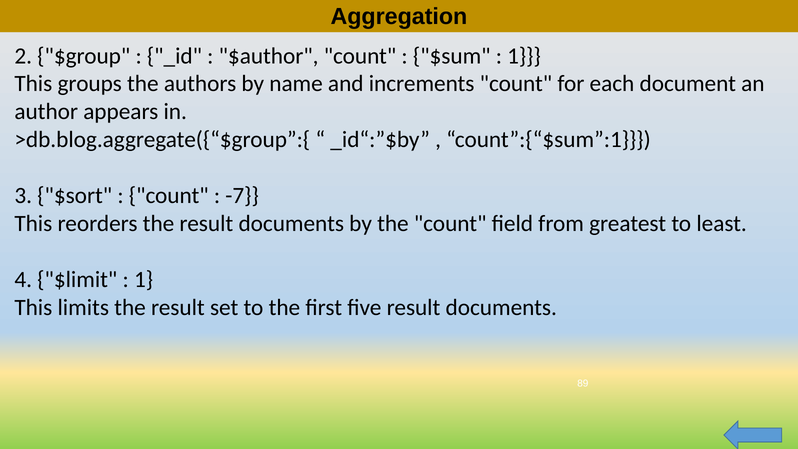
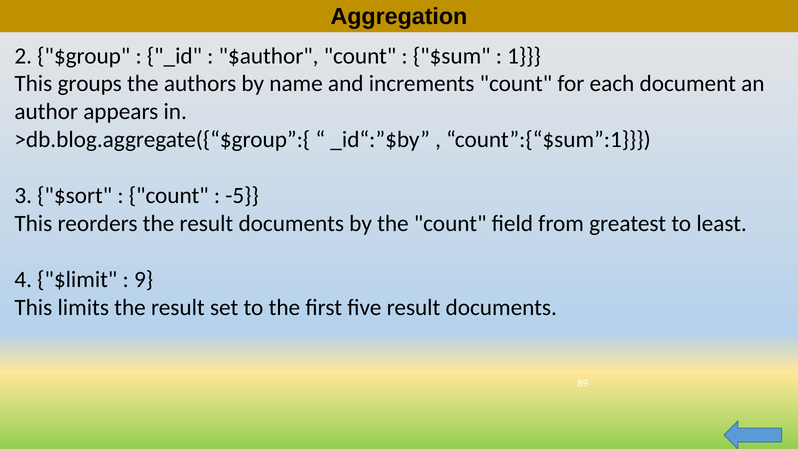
-7: -7 -> -5 (242, 196)
1: 1 -> 9 (144, 279)
